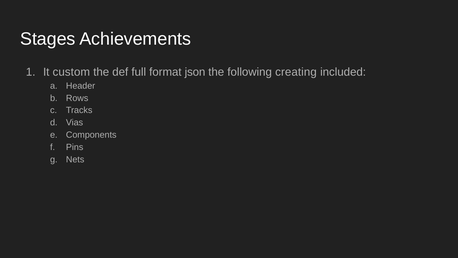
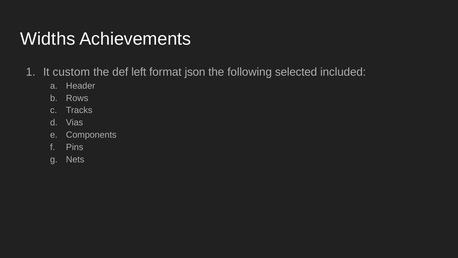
Stages: Stages -> Widths (48, 39)
full: full -> left (139, 72)
creating: creating -> selected (296, 72)
